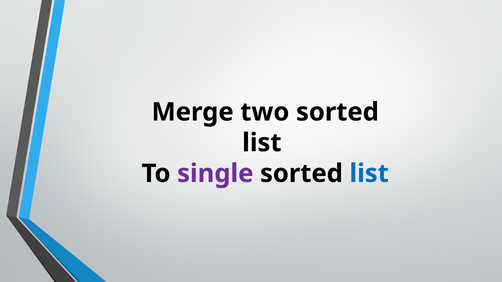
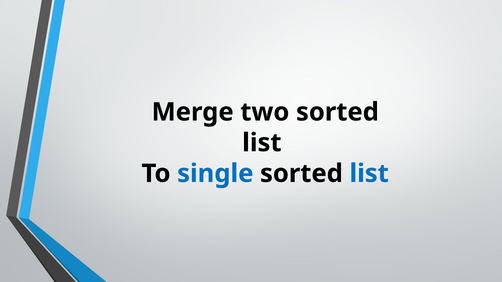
single colour: purple -> blue (215, 174)
